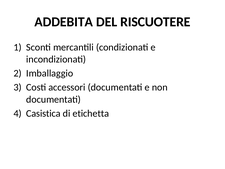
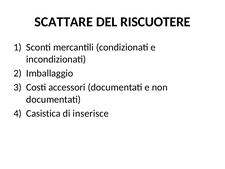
ADDEBITA: ADDEBITA -> SCATTARE (64, 22)
etichetta: etichetta -> inserisce (91, 113)
